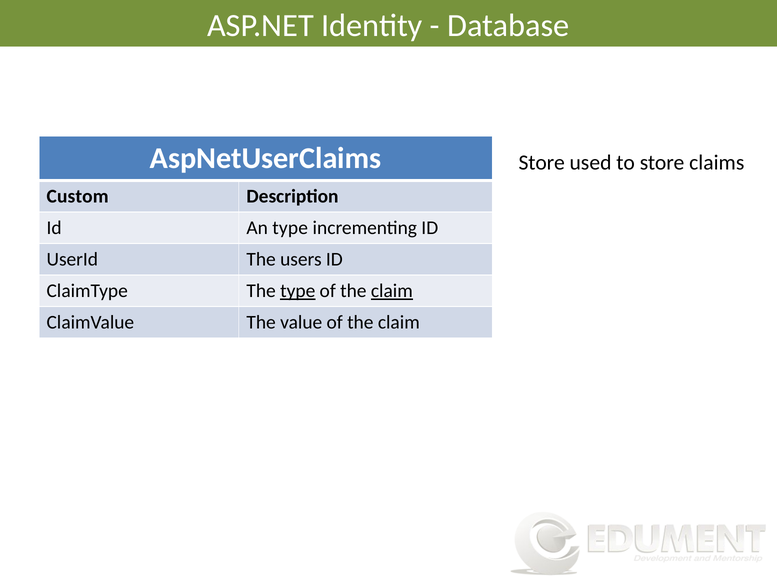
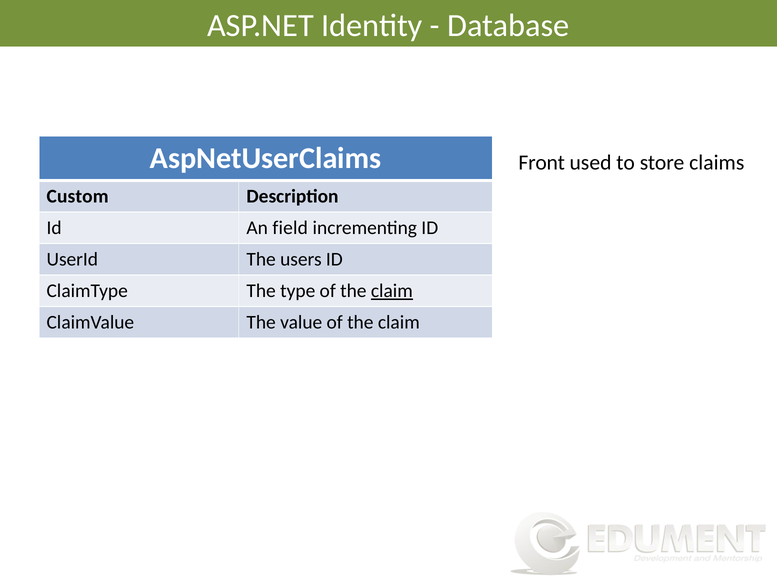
Store: Store -> Front (542, 163)
An type: type -> field (290, 228)
type underline: present -> none (298, 291)
